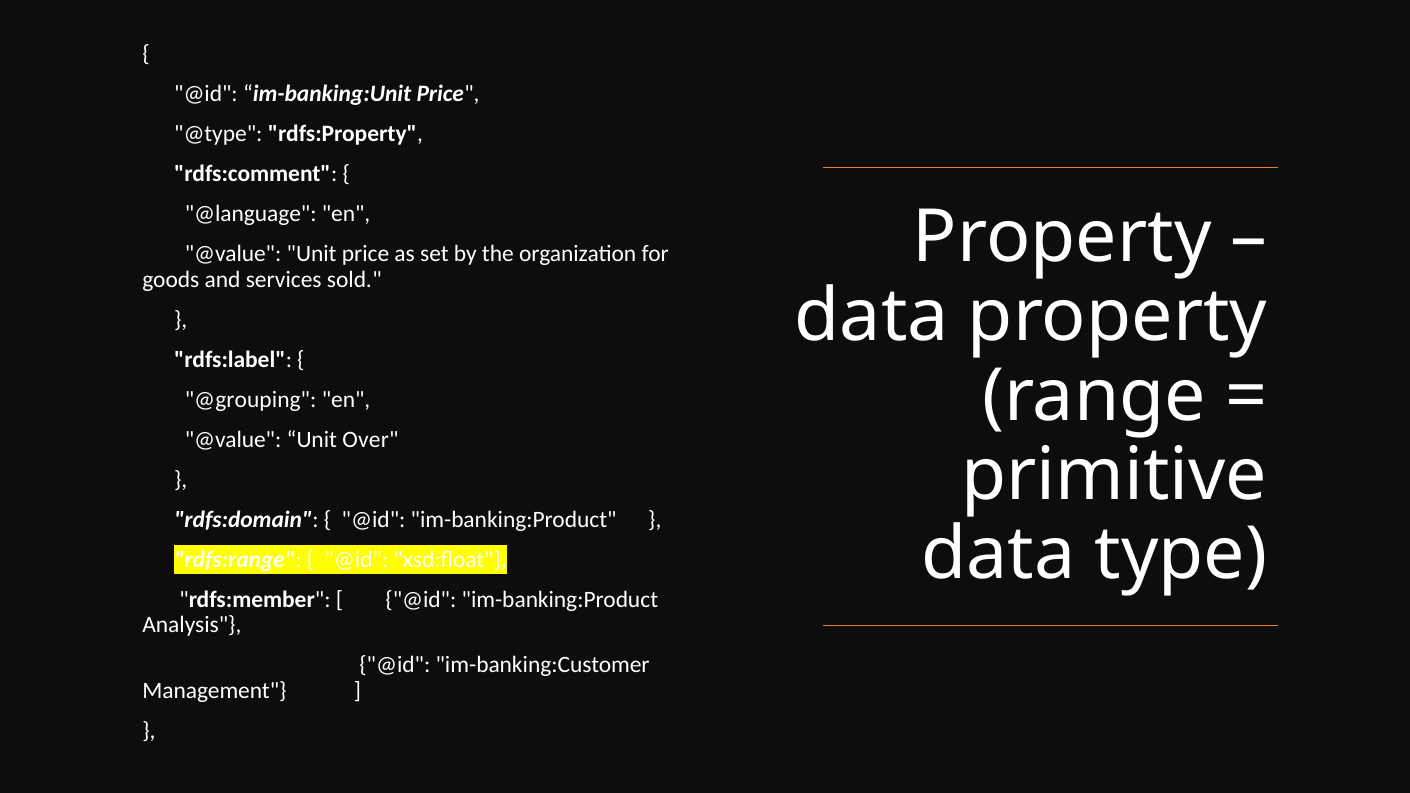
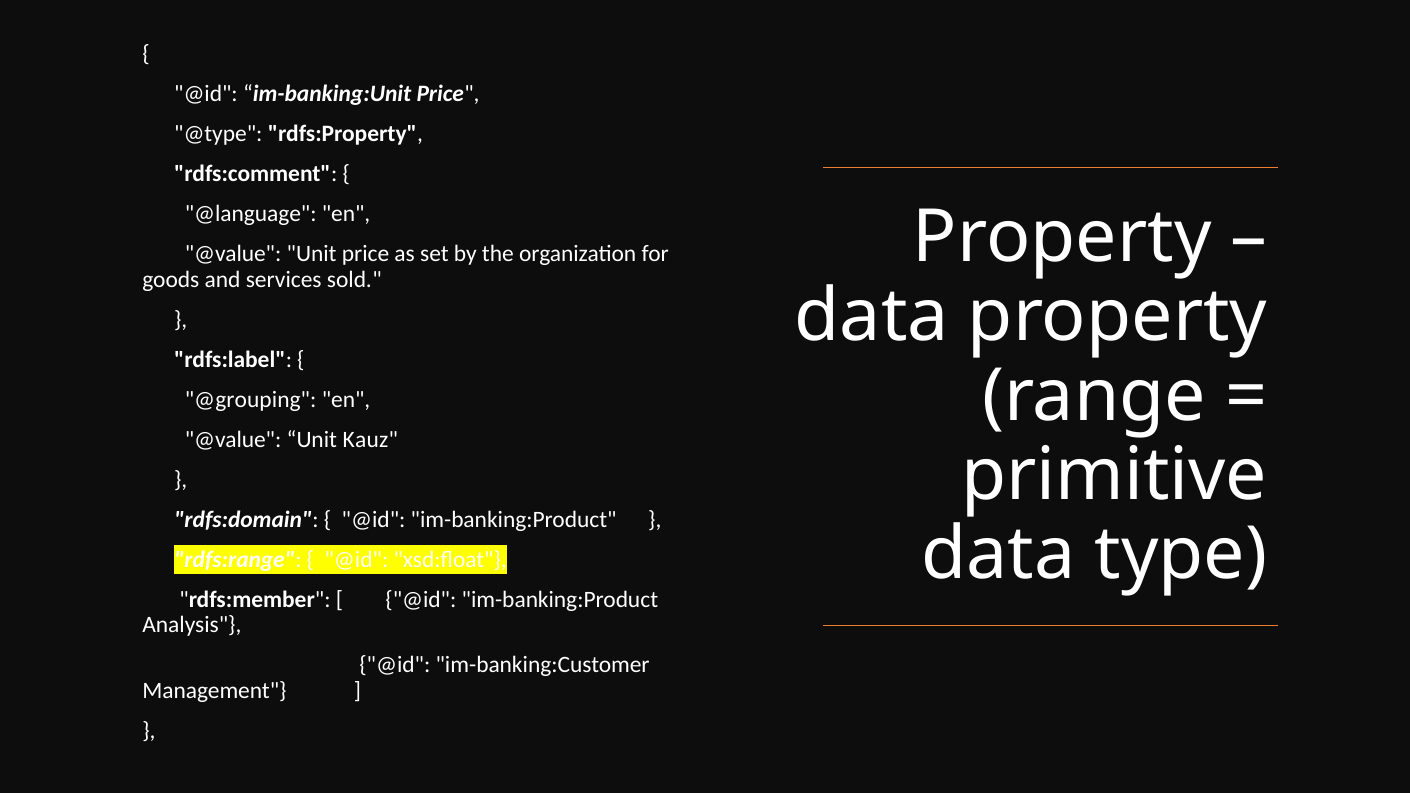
Over: Over -> Kauz (370, 440)
